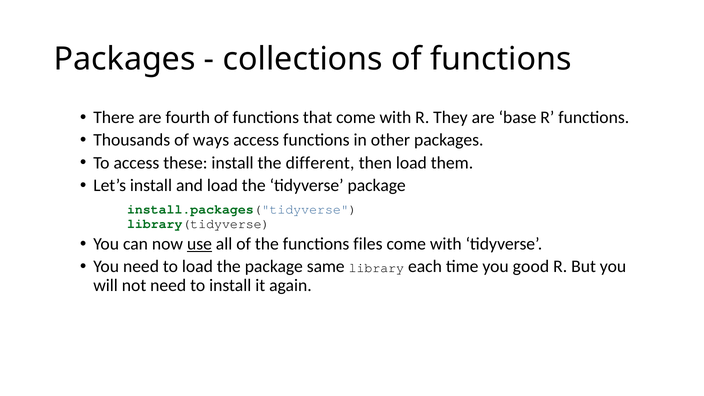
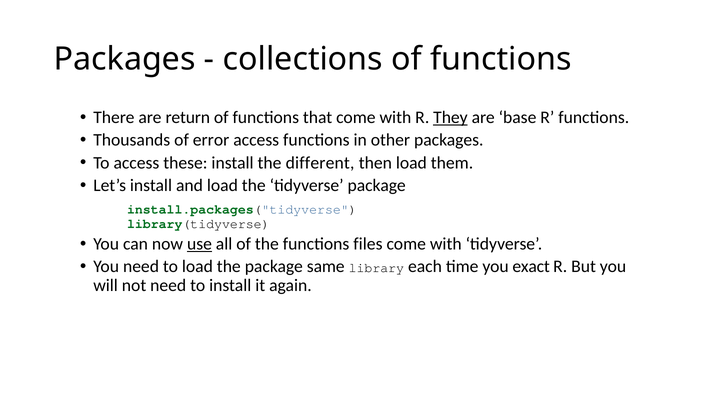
fourth: fourth -> return (188, 117)
They underline: none -> present (450, 117)
ways: ways -> error (211, 140)
good: good -> exact (531, 267)
